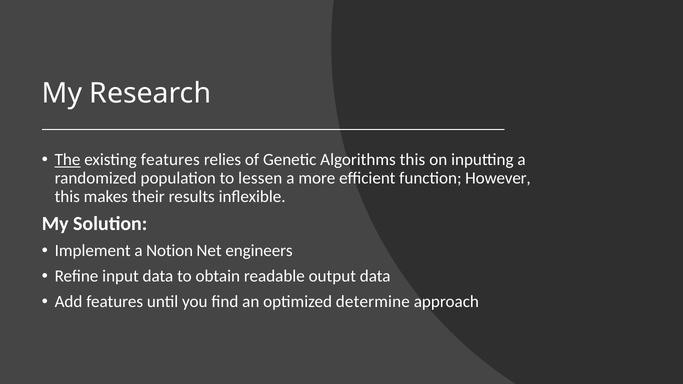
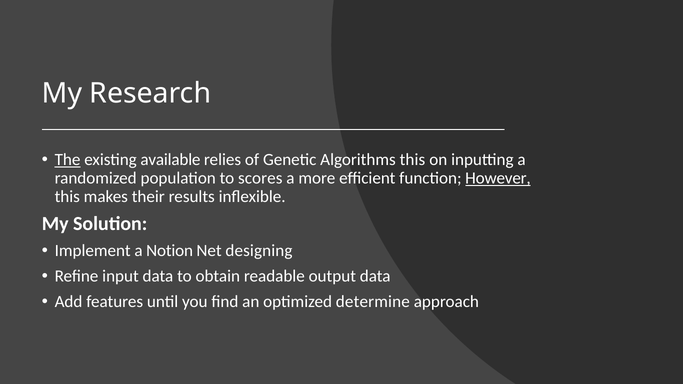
existing features: features -> available (170, 160)
lessen: lessen -> scores (260, 178)
However underline: none -> present (498, 178)
engineers: engineers -> designing (259, 251)
